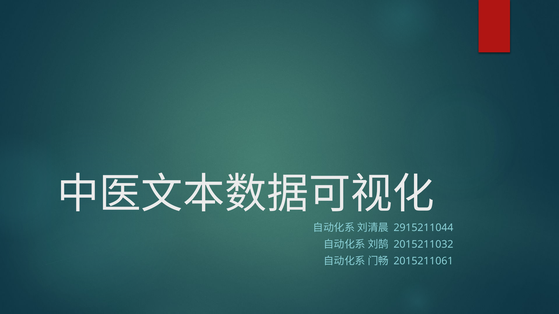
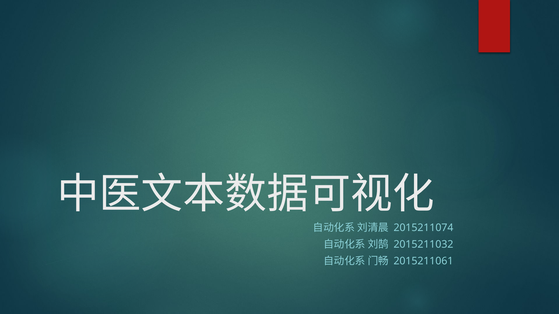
2915211044: 2915211044 -> 2015211074 (423, 228)
